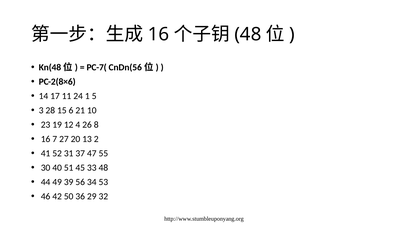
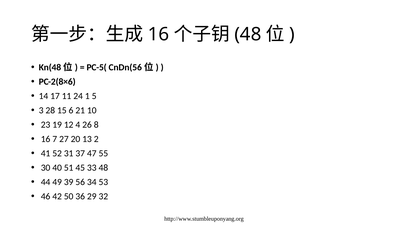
PC-7(: PC-7( -> PC-5( (97, 68)
